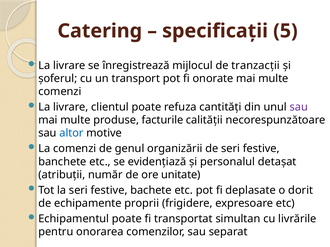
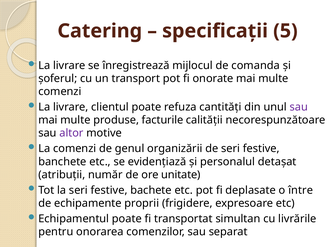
tranzacţii: tranzacţii -> comanda (256, 66)
altor colour: blue -> purple (71, 133)
dorit: dorit -> între (301, 191)
